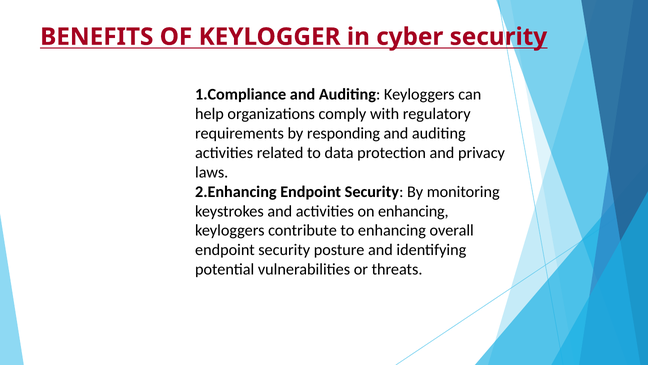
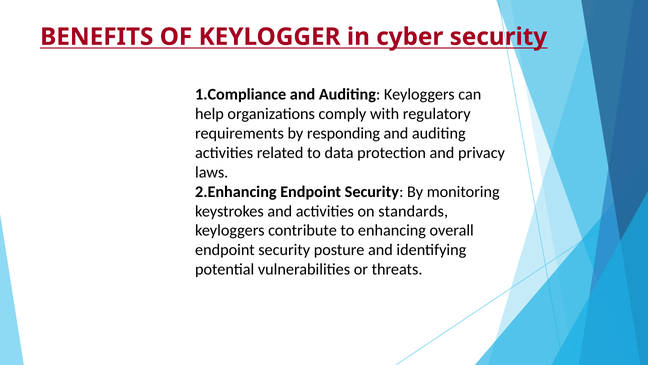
on enhancing: enhancing -> standards (413, 211)
